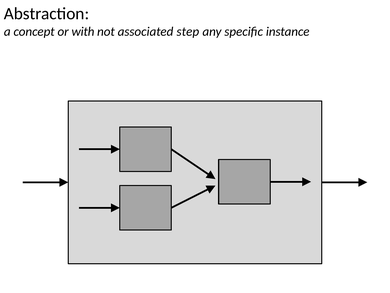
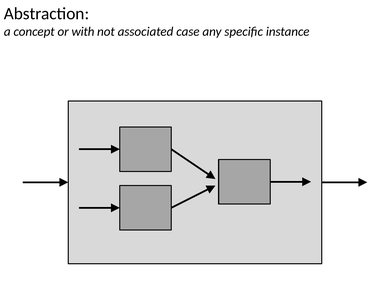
step: step -> case (188, 31)
